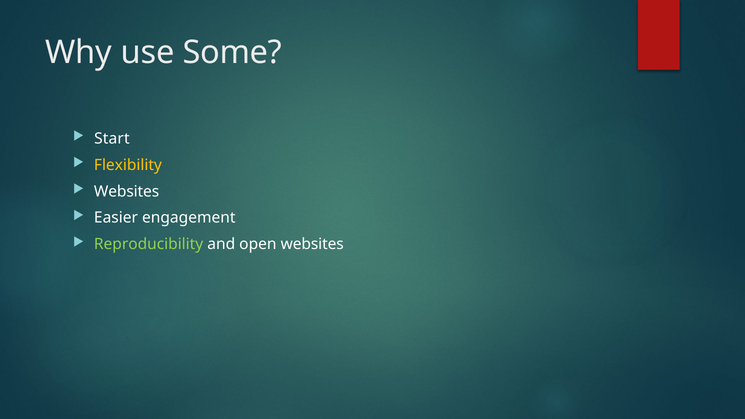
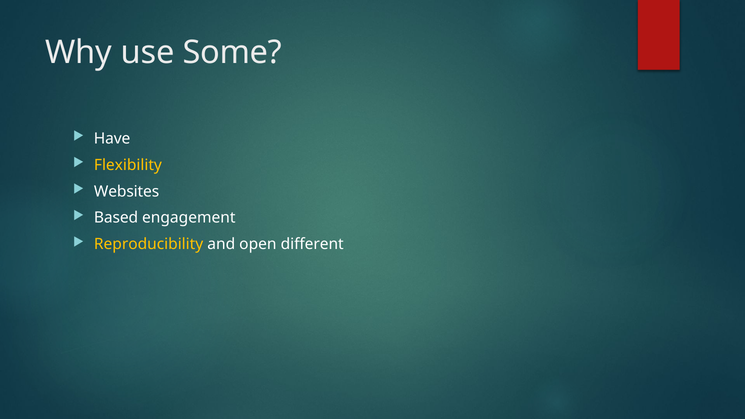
Start: Start -> Have (112, 139)
Easier: Easier -> Based (116, 218)
Reproducibility colour: light green -> yellow (149, 244)
open websites: websites -> different (312, 244)
